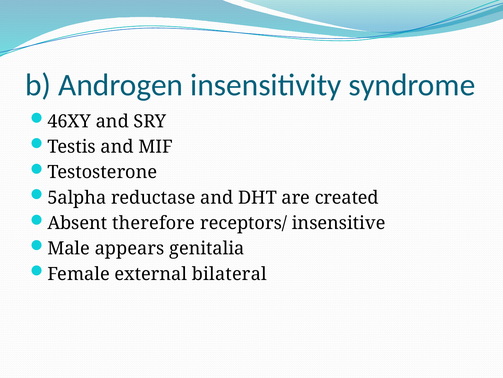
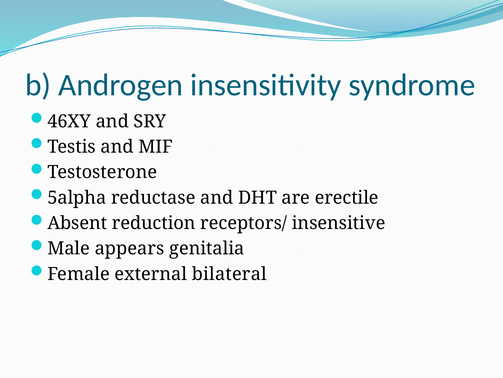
created: created -> erectile (347, 197)
therefore: therefore -> reduction (154, 223)
